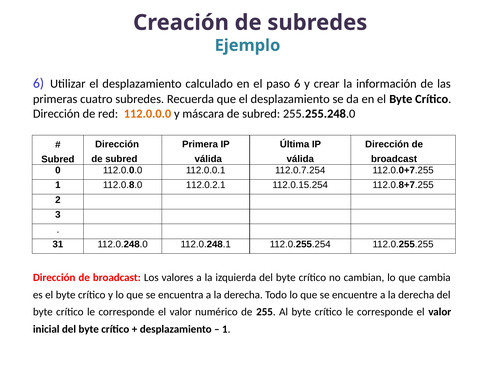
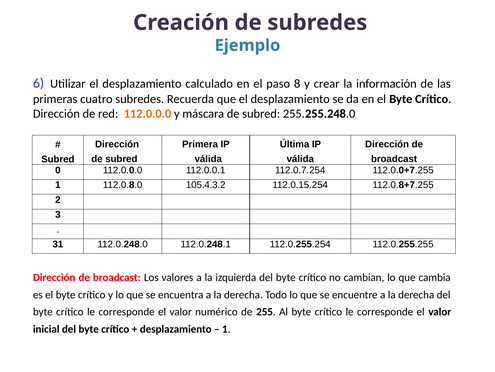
paso 6: 6 -> 8 (297, 84)
112.0.2.1: 112.0.2.1 -> 105.4.3.2 (206, 185)
